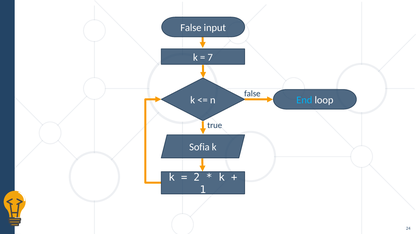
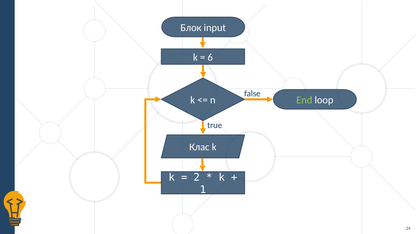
False: False -> Блок (191, 28)
7: 7 -> 6 (210, 57)
End colour: light blue -> light green (304, 100)
Sofia: Sofia -> Клас (199, 147)
